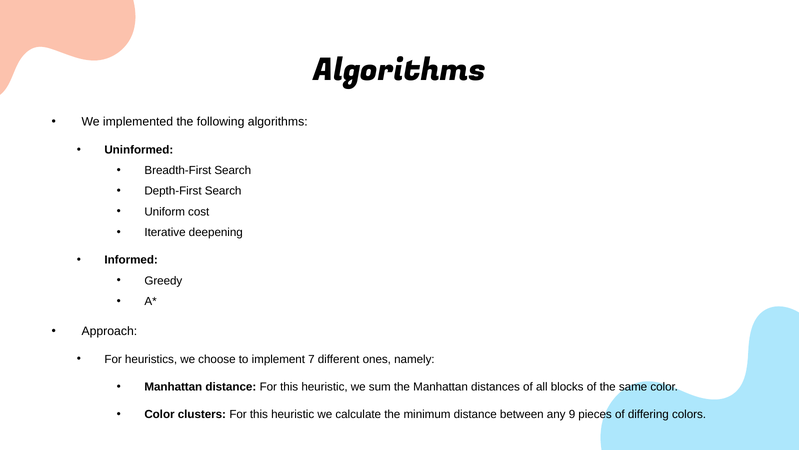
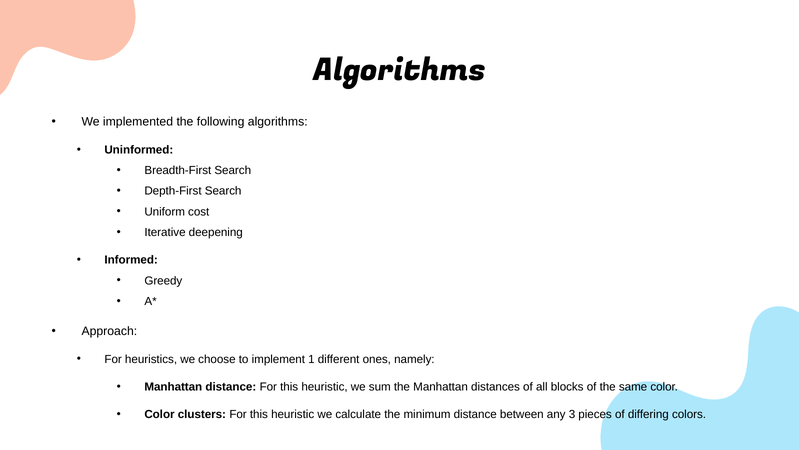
7: 7 -> 1 (311, 359)
9: 9 -> 3 (572, 414)
